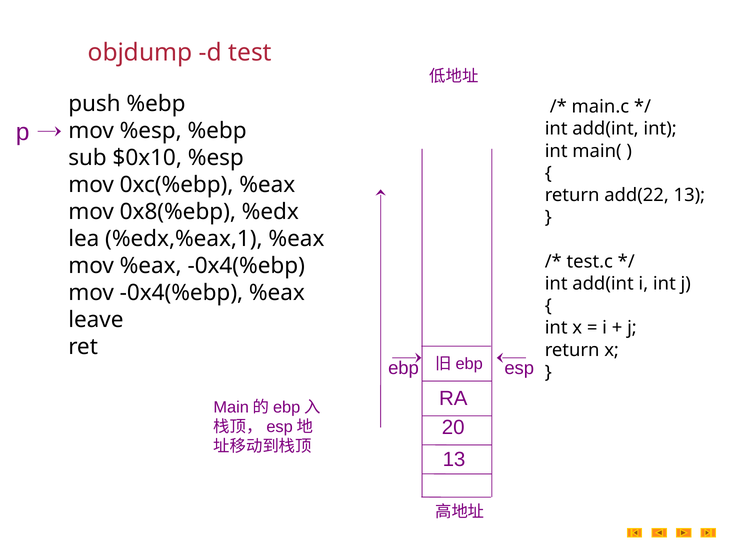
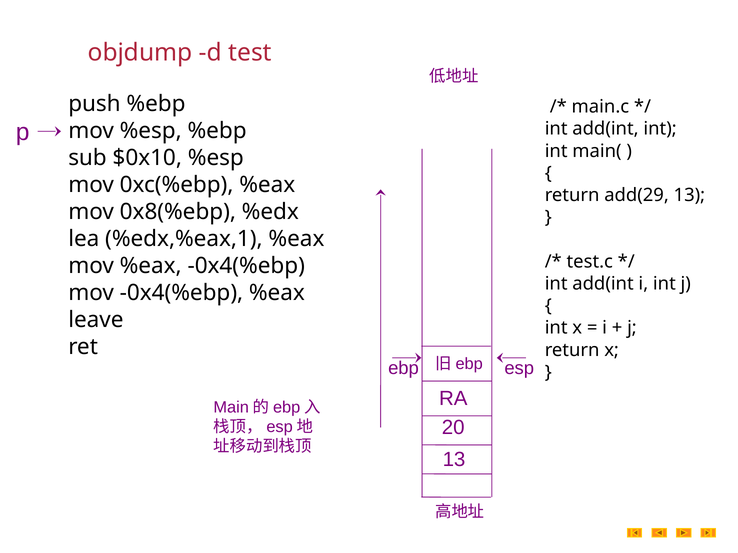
add(22: add(22 -> add(29 (637, 195)
